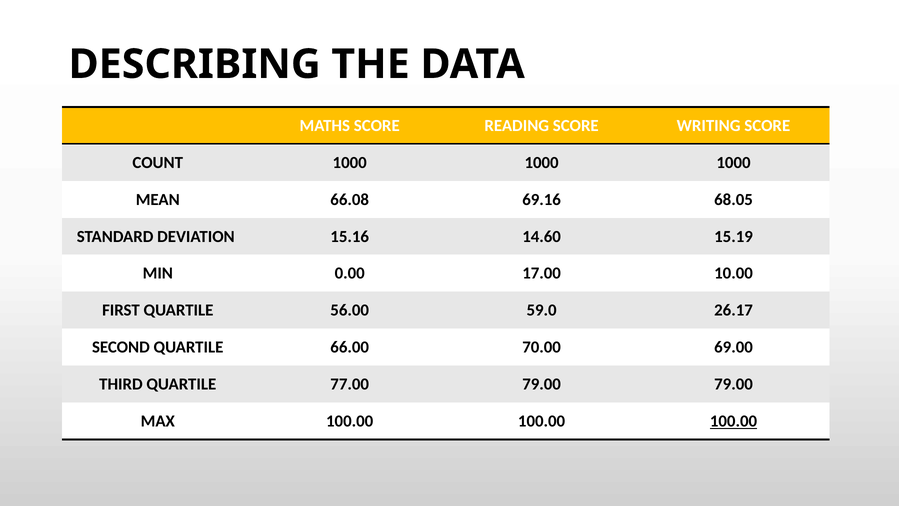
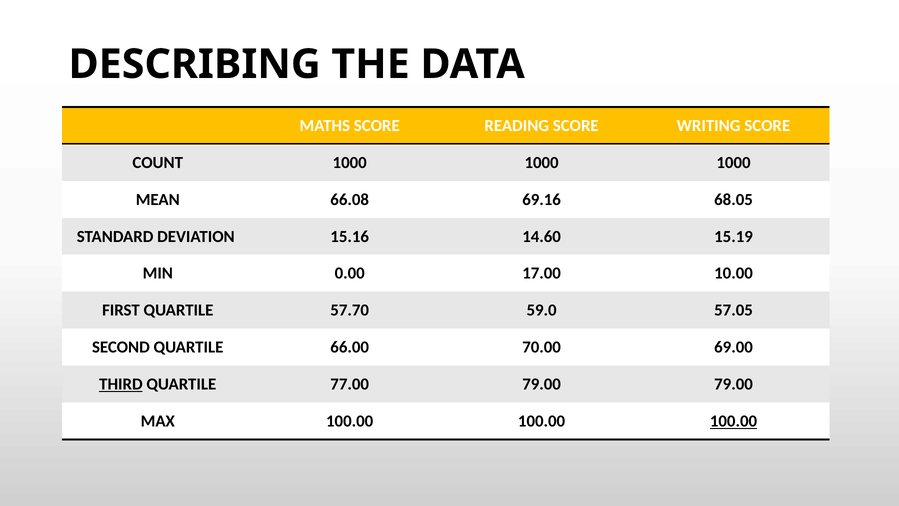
56.00: 56.00 -> 57.70 (350, 310)
26.17: 26.17 -> 57.05 (734, 310)
THIRD underline: none -> present (121, 384)
